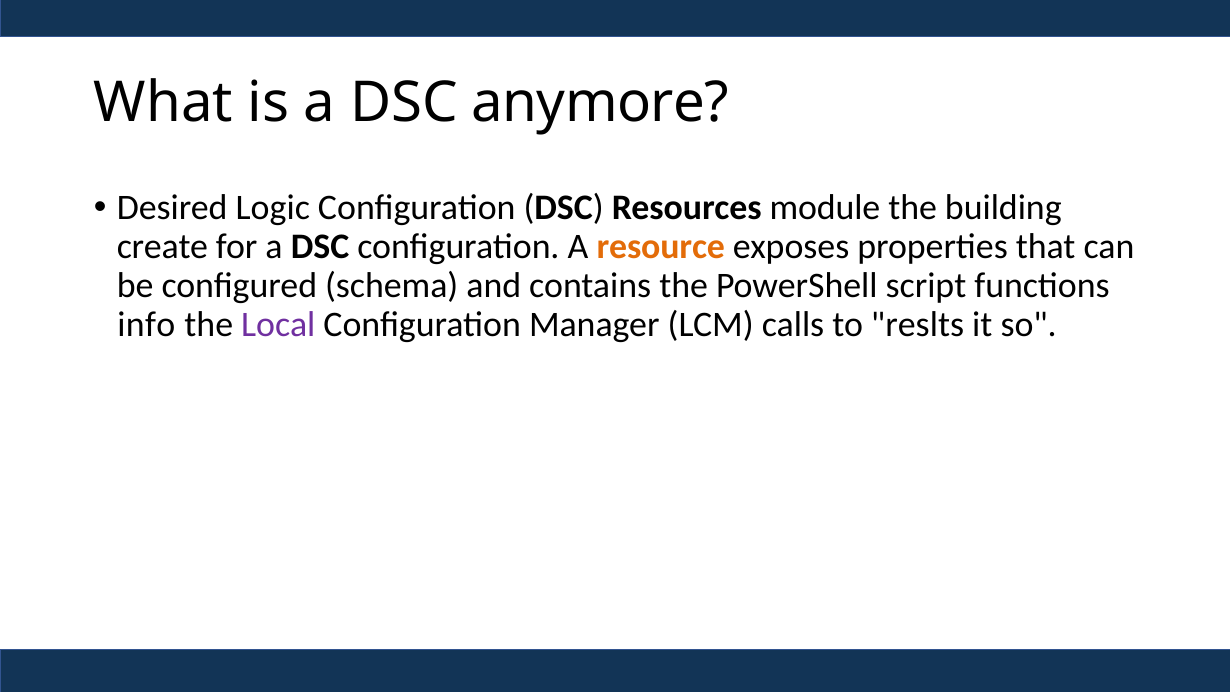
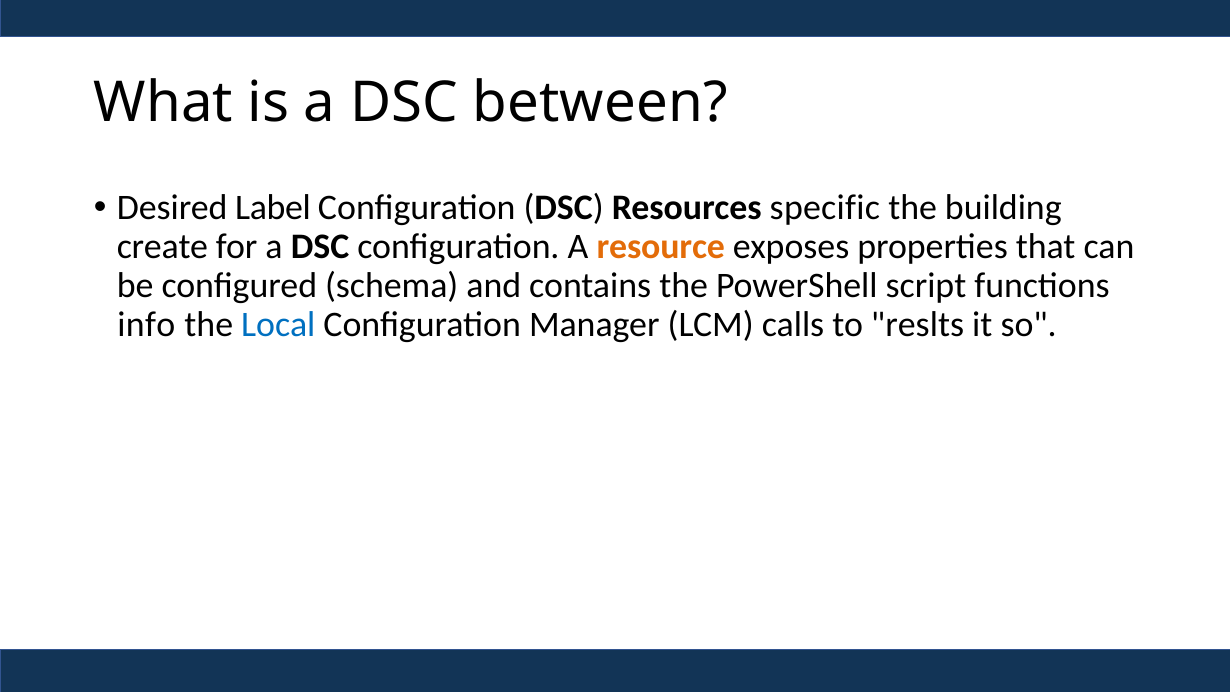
anymore: anymore -> between (600, 103)
Logic: Logic -> Label (273, 208)
module: module -> specific (825, 208)
Local colour: purple -> blue (278, 324)
